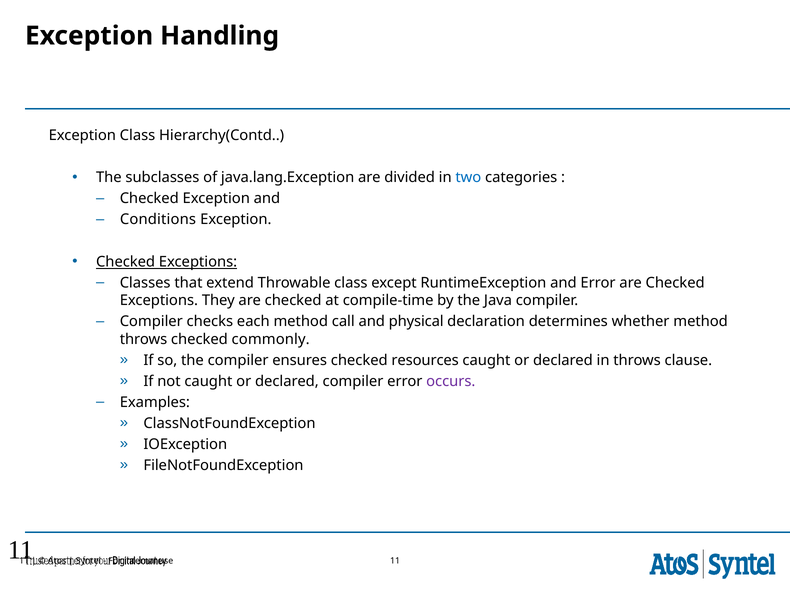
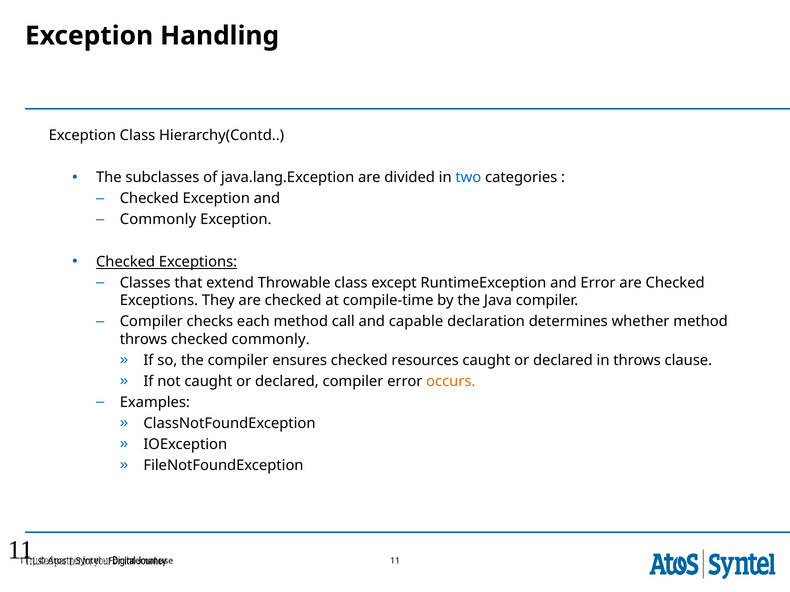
Conditions: Conditions -> Commonly (158, 220)
physical: physical -> capable (416, 322)
occurs colour: purple -> orange (451, 382)
